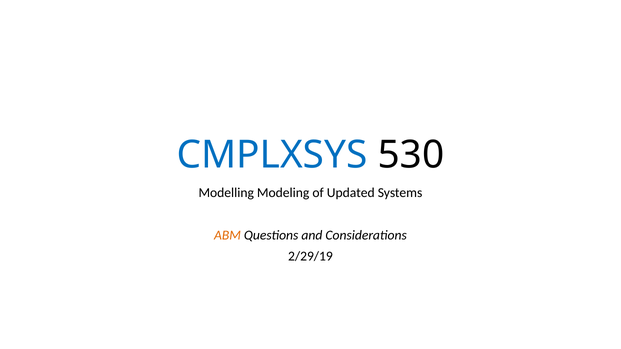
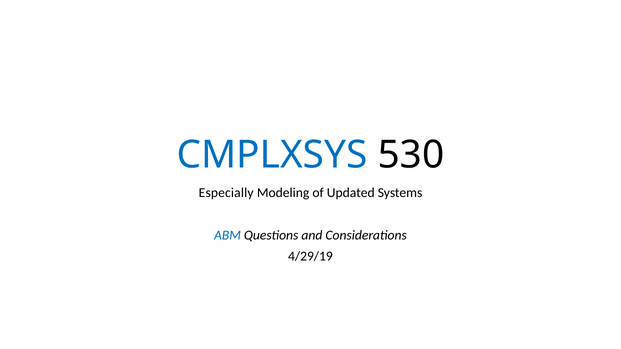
Modelling: Modelling -> Especially (226, 193)
ABM colour: orange -> blue (227, 235)
2/29/19: 2/29/19 -> 4/29/19 (310, 256)
